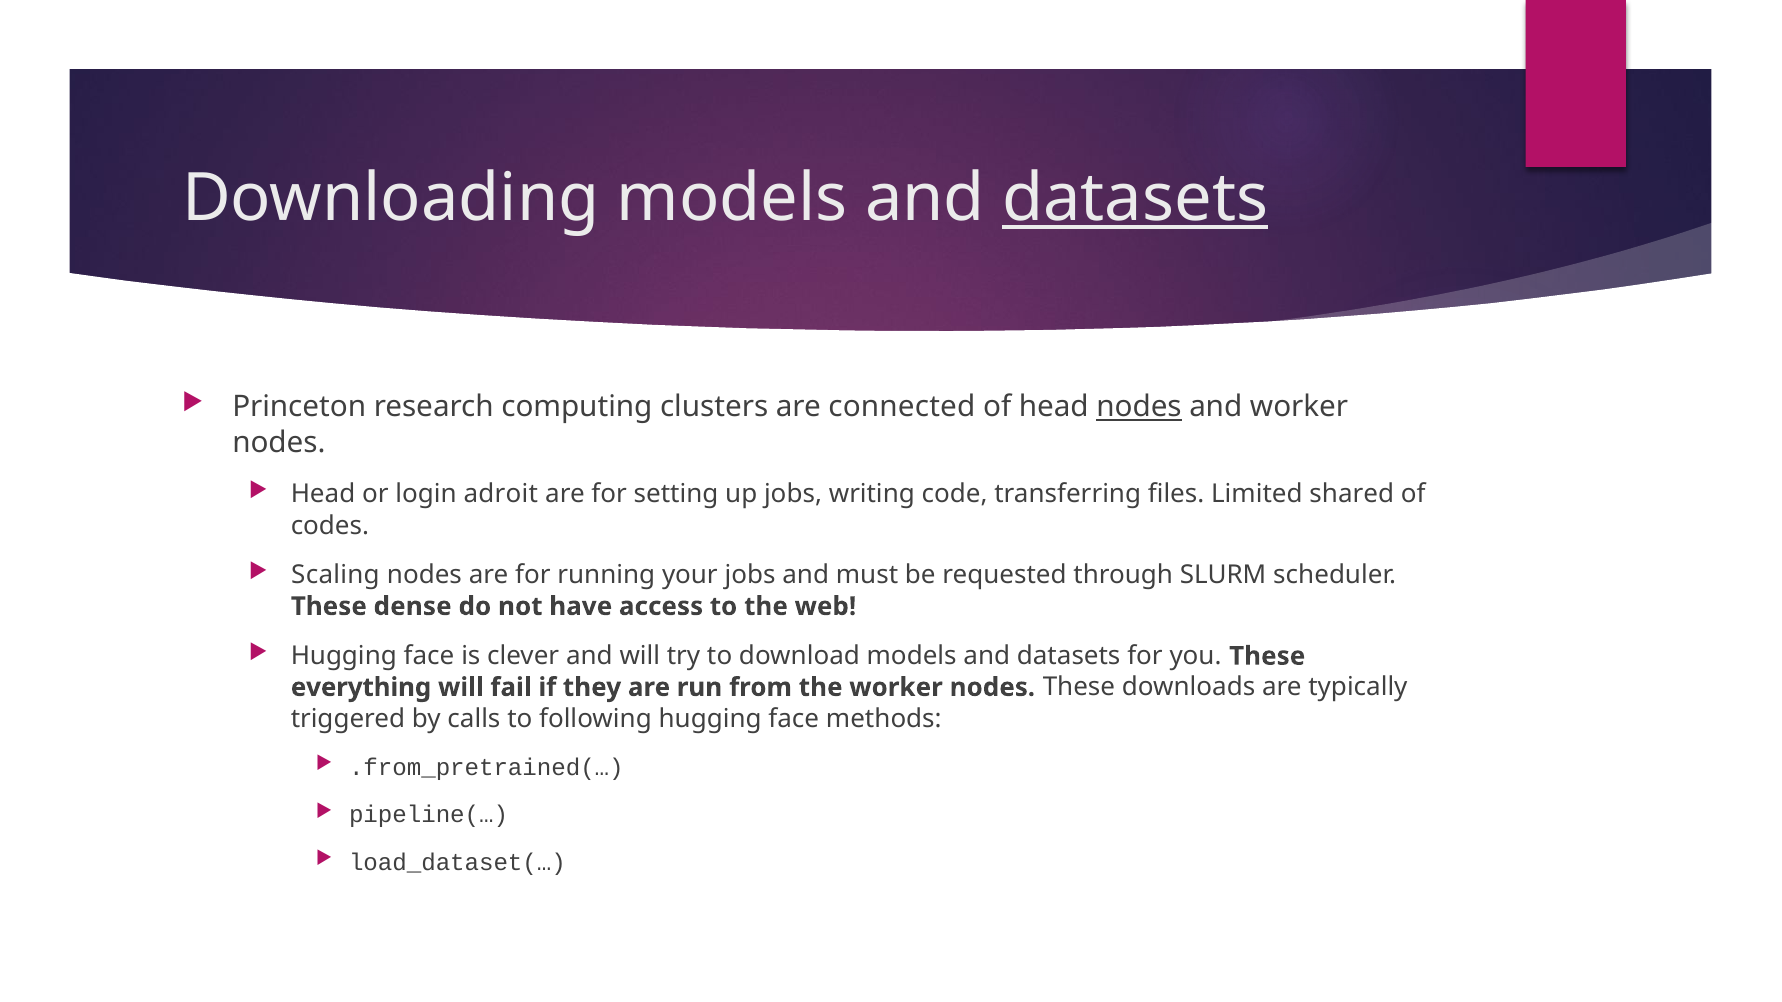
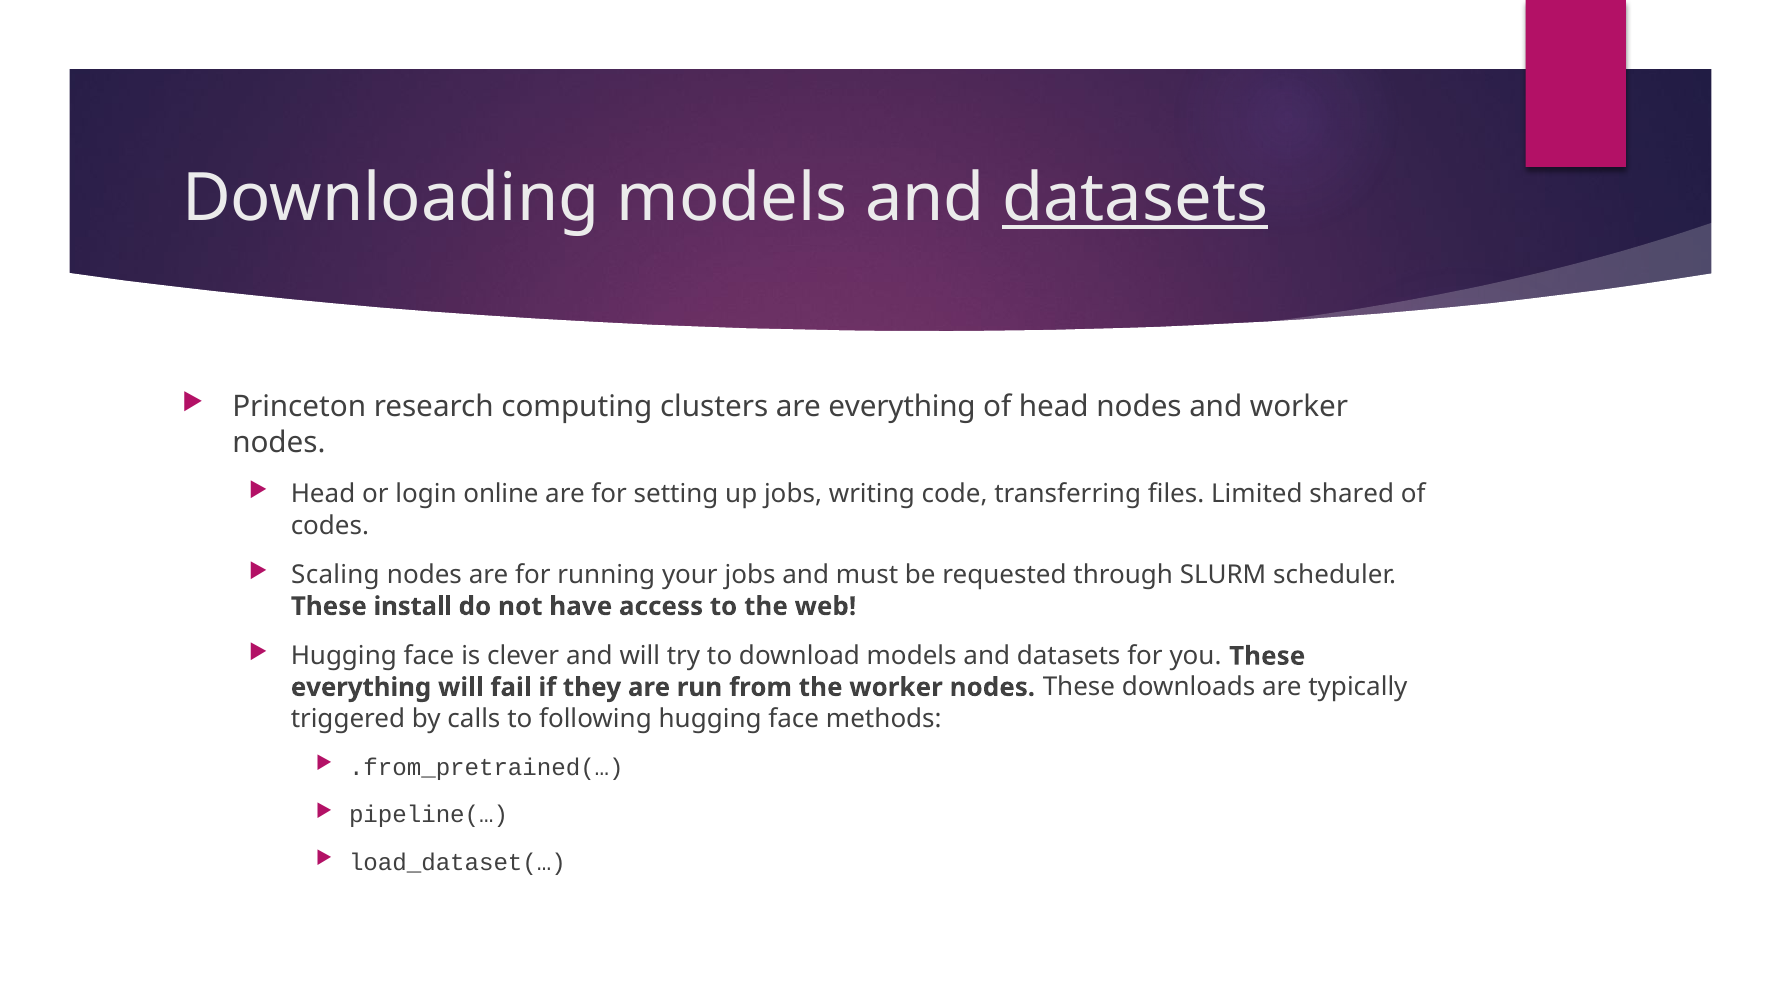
are connected: connected -> everything (902, 407)
nodes underline: present -> none (1139, 407)
adroit: adroit -> online (501, 494)
dense: dense -> install (413, 607)
